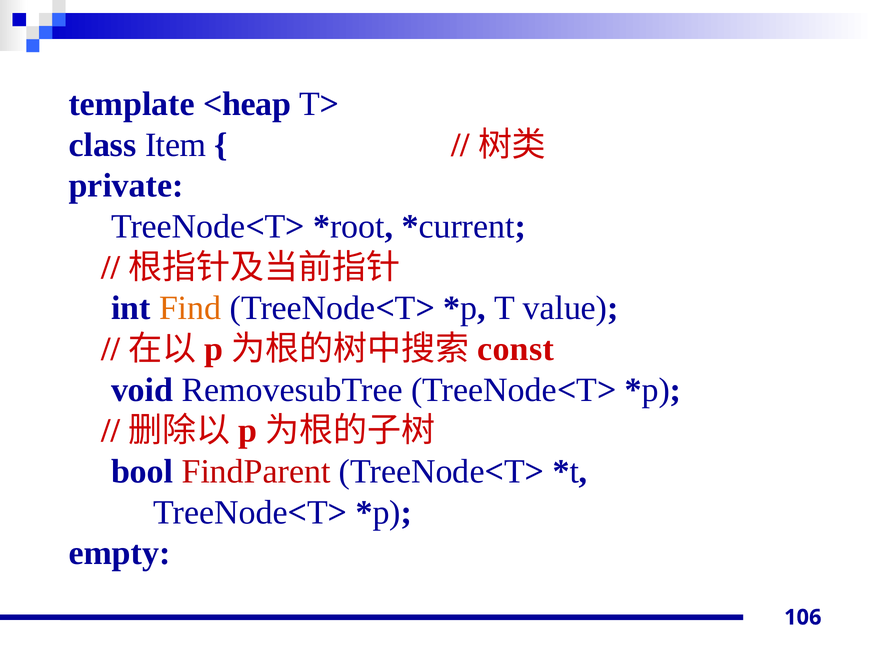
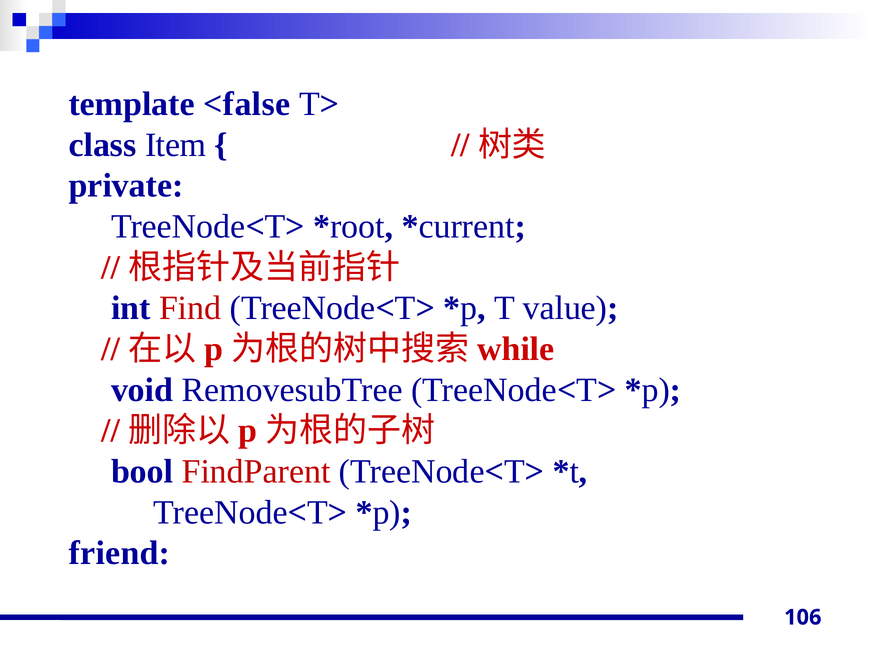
<heap: <heap -> <false (247, 104)
Find colour: orange -> red (190, 308)
const: const -> while (516, 349)
empty: empty -> friend (119, 553)
